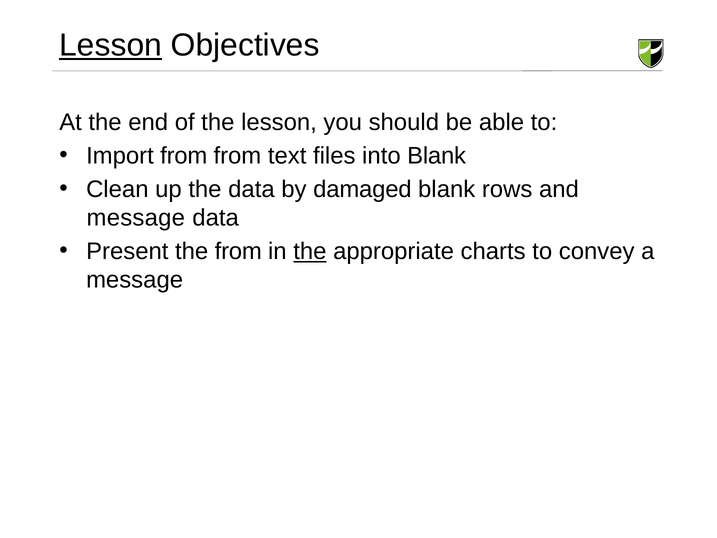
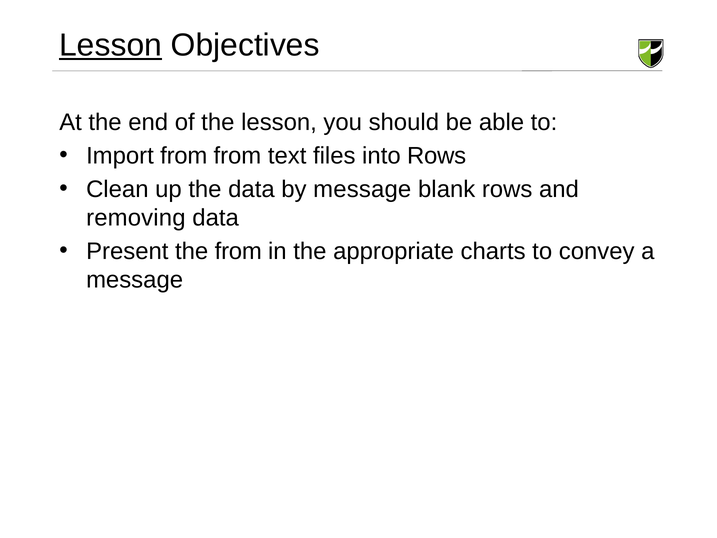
into Blank: Blank -> Rows (437, 156)
by damaged: damaged -> message (362, 189)
message: message -> removing (136, 218)
the underline: present -> none (310, 251)
